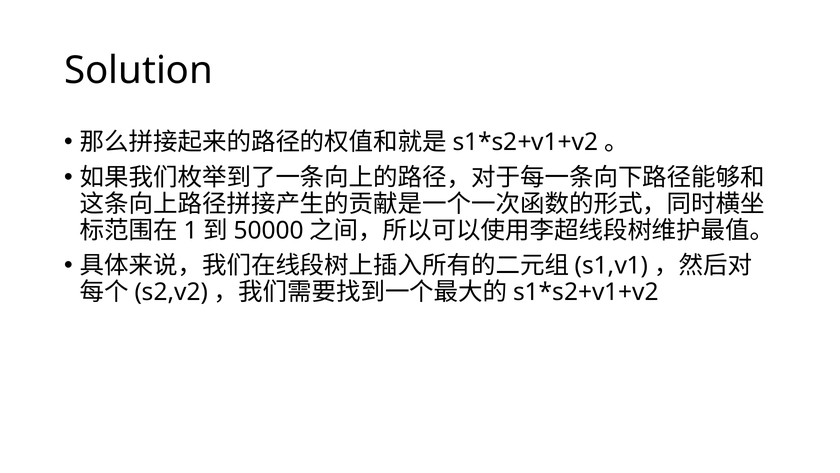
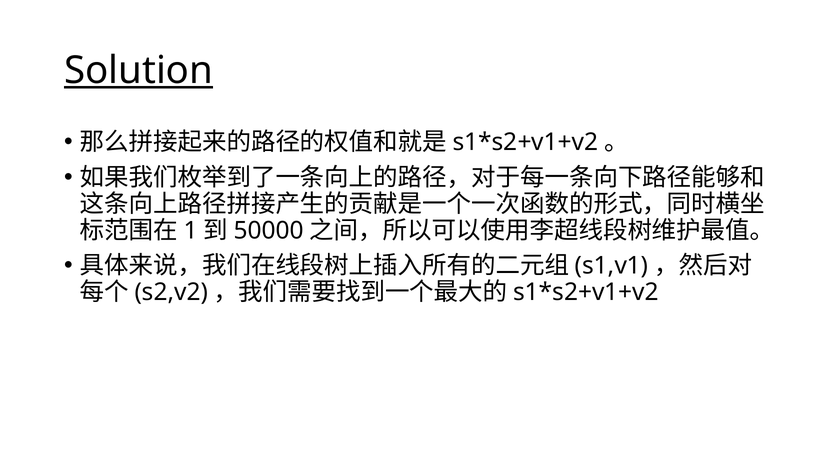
Solution underline: none -> present (139, 71)
